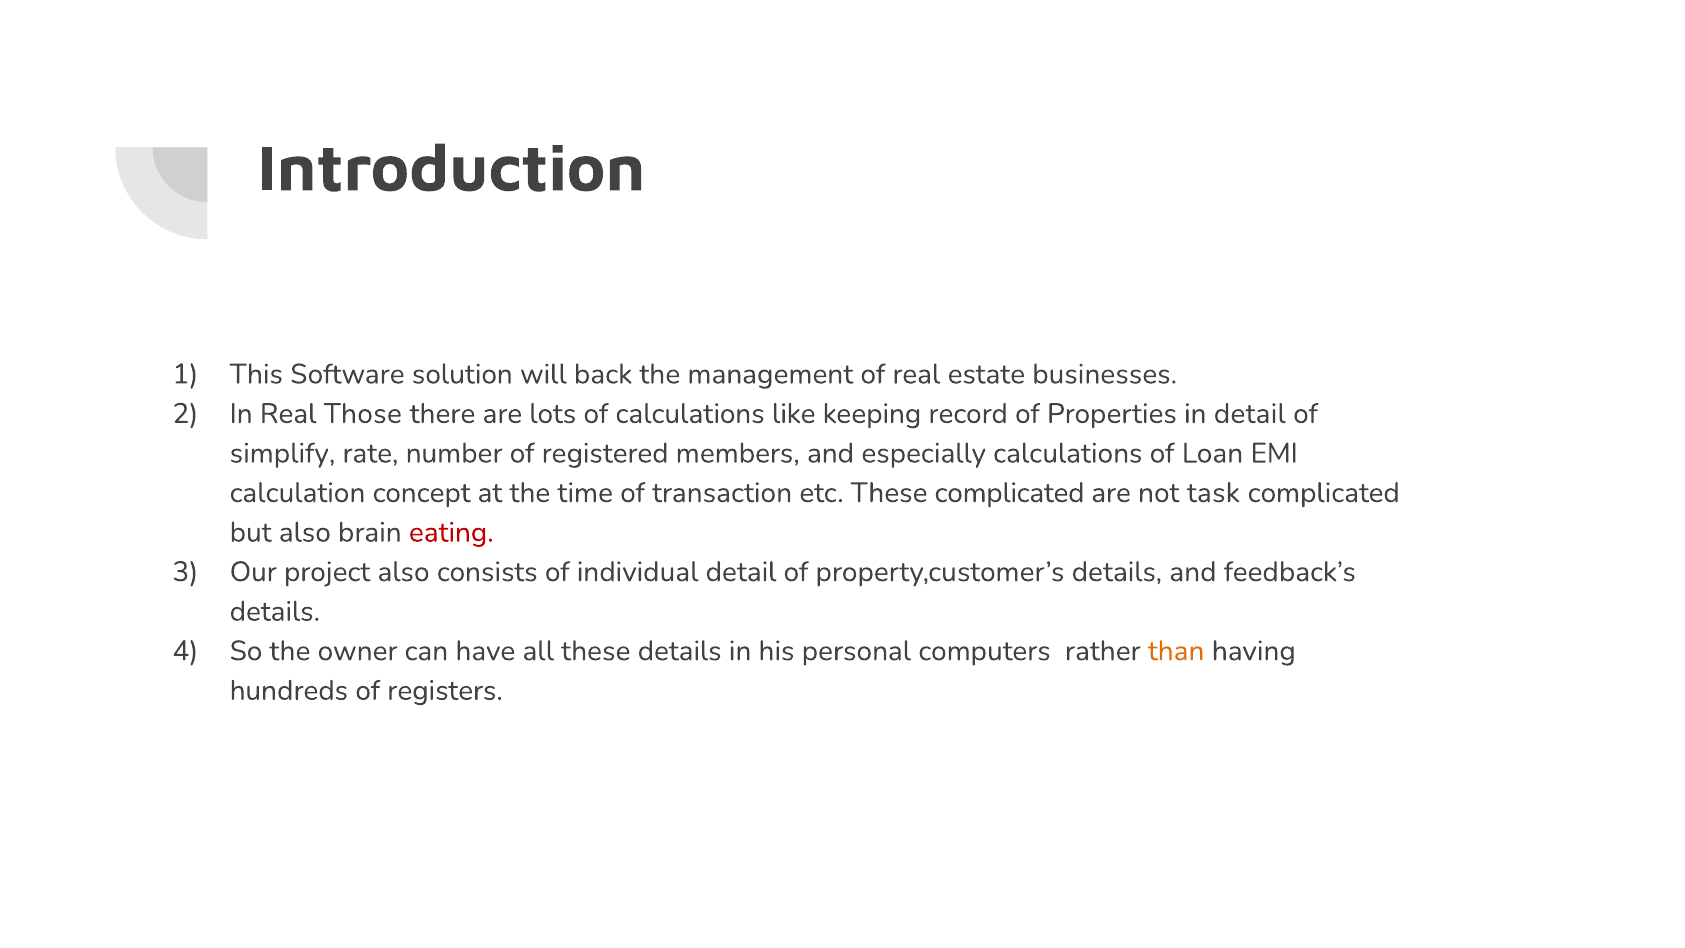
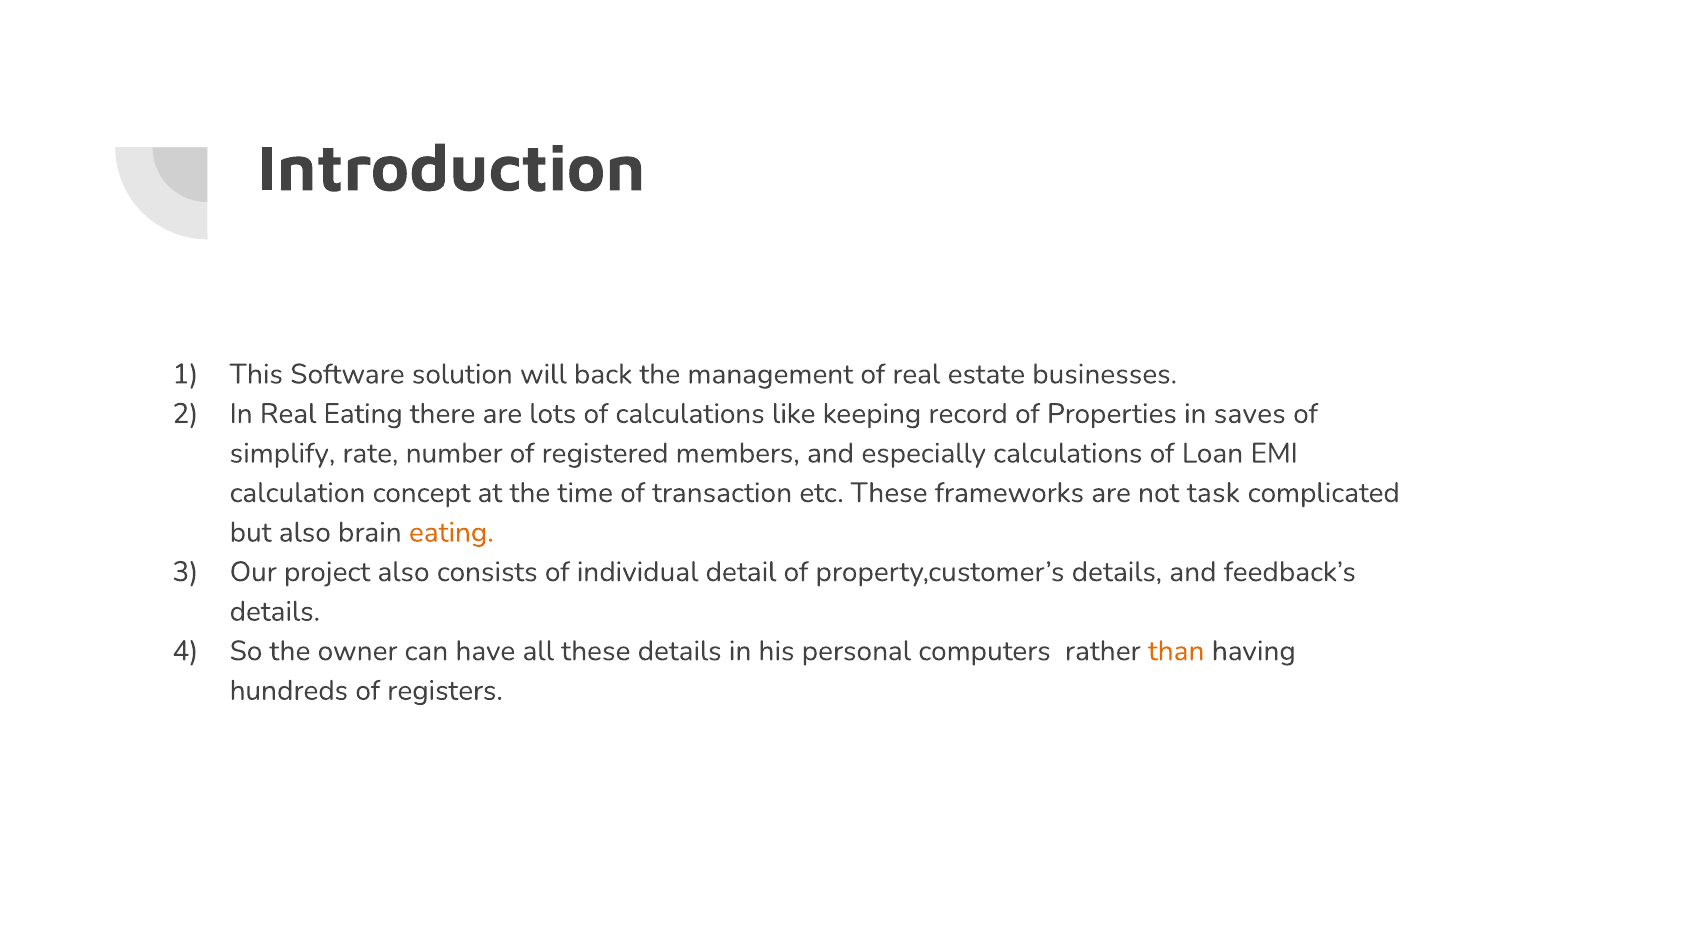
Real Those: Those -> Eating (363, 414)
in detail: detail -> saves (1250, 414)
These complicated: complicated -> frameworks (1009, 493)
eating colour: red -> orange (451, 532)
